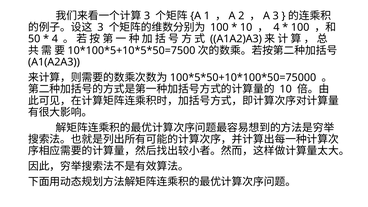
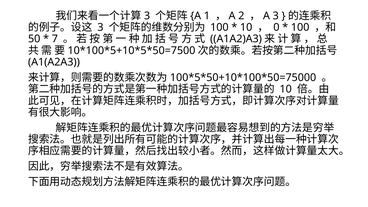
4: 4 -> 0 (276, 27)
4: 4 -> 7 (55, 39)
